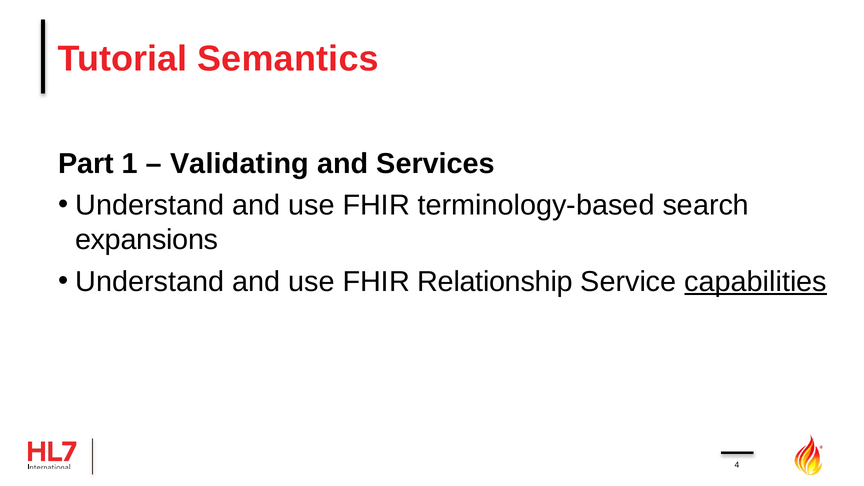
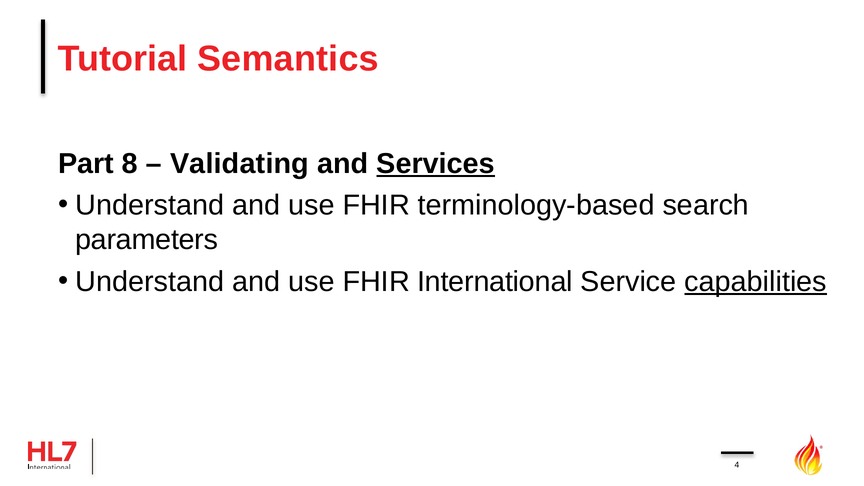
1: 1 -> 8 (130, 164)
Services underline: none -> present (436, 164)
expansions: expansions -> parameters (147, 240)
Relationship: Relationship -> International (495, 282)
